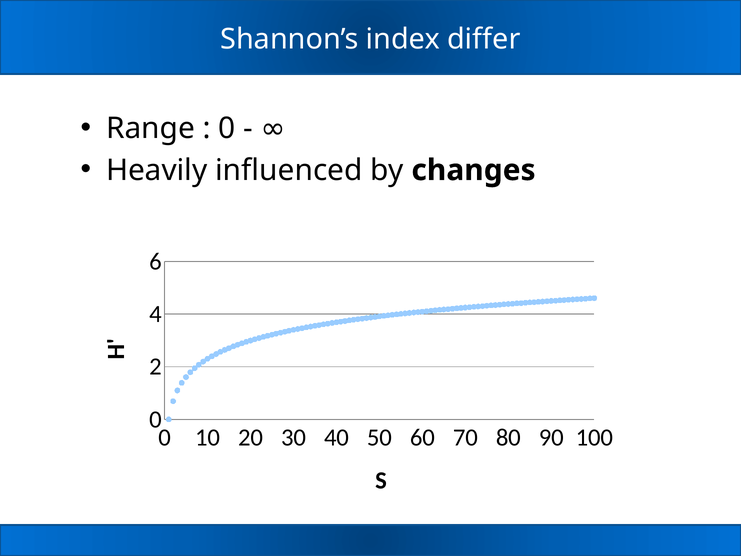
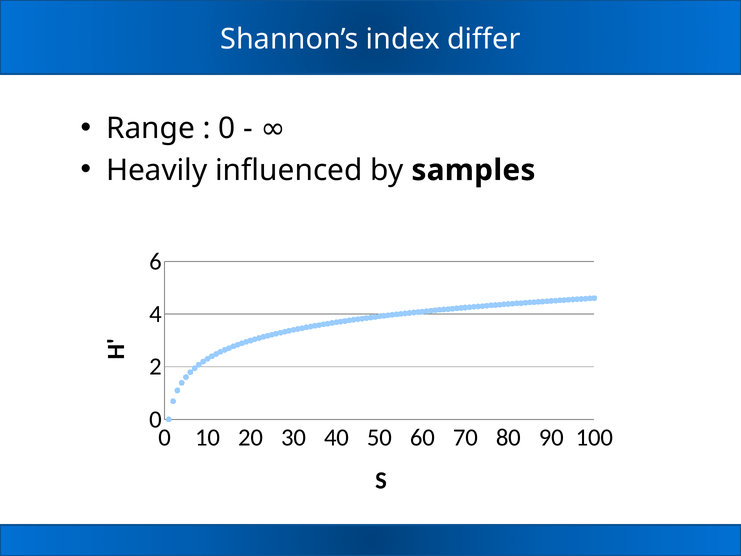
changes: changes -> samples (473, 170)
